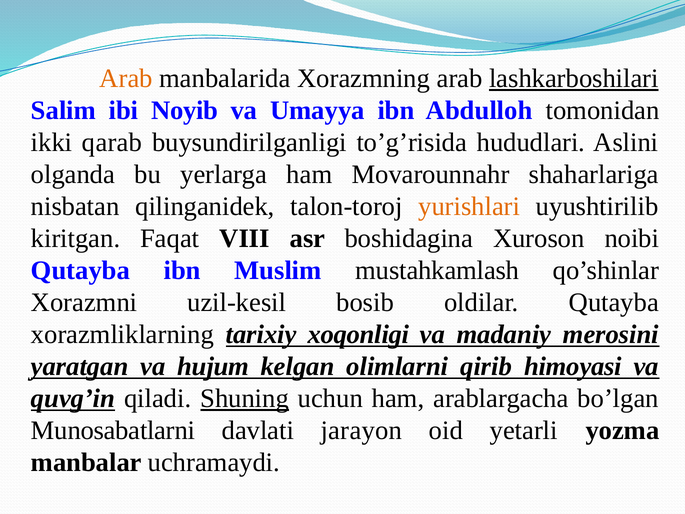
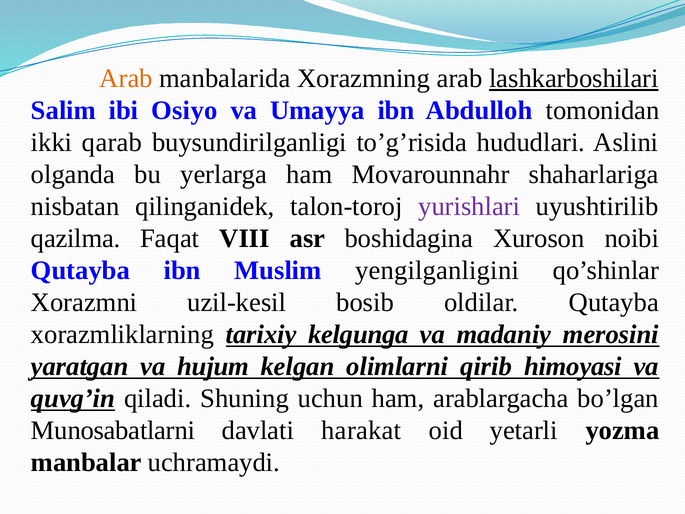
Noyib: Noyib -> Osiyo (184, 110)
yurishlari colour: orange -> purple (469, 206)
kiritgan: kiritgan -> qazilma (76, 238)
mustahkamlash: mustahkamlash -> yеngilganligini (437, 270)
xoqonligi: xoqonligi -> kеlgunga (358, 334)
Shuning underline: present -> none (245, 398)
jarayon: jarayon -> harakat (361, 430)
